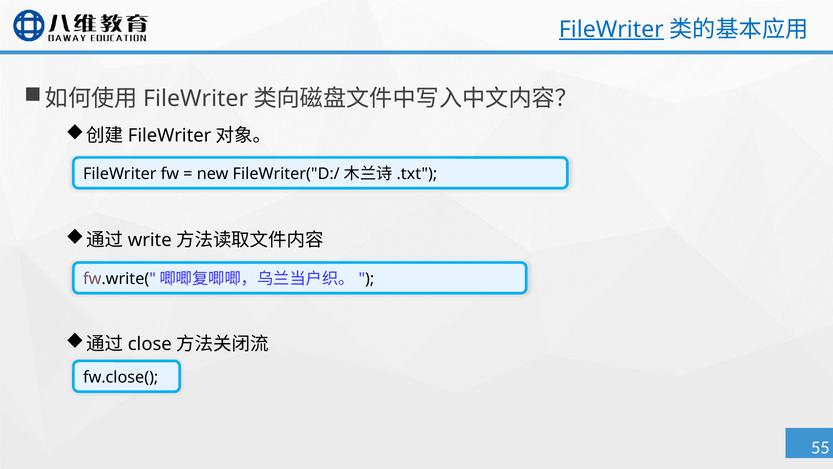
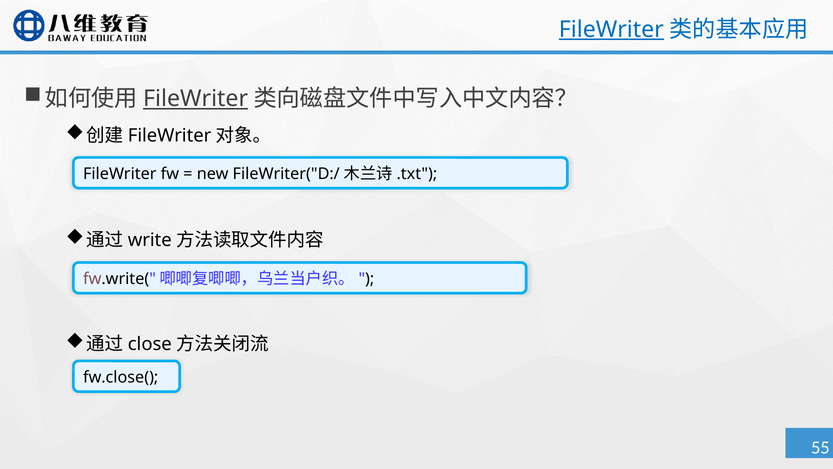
FileWriter underline: none -> present (196, 99)
